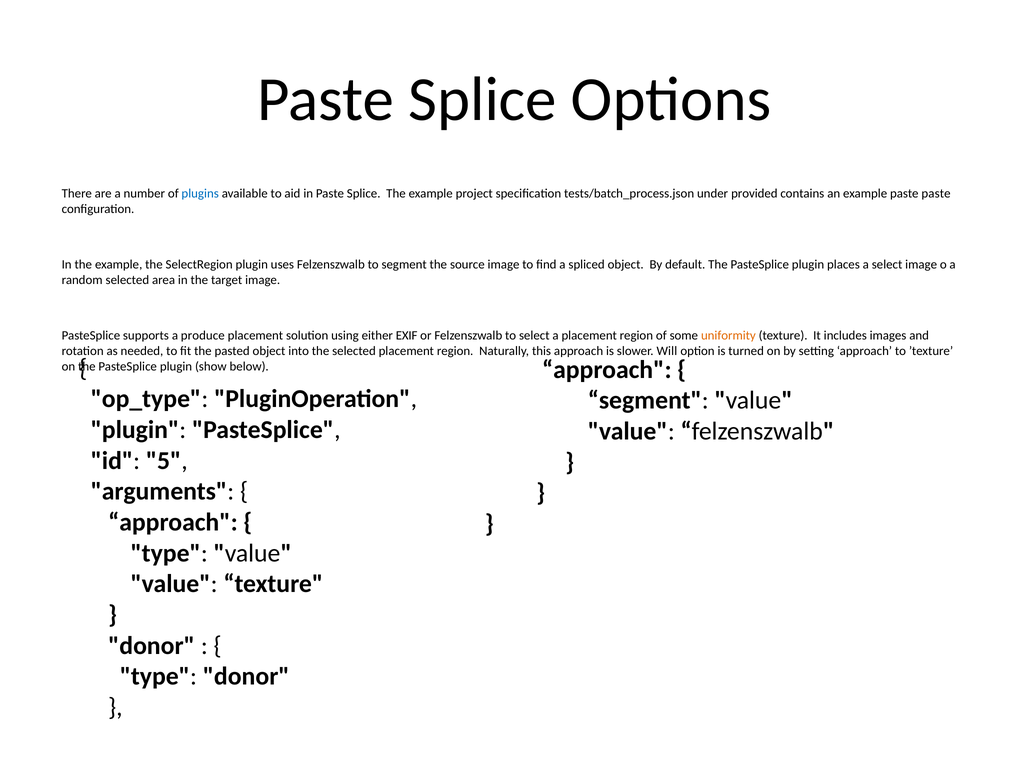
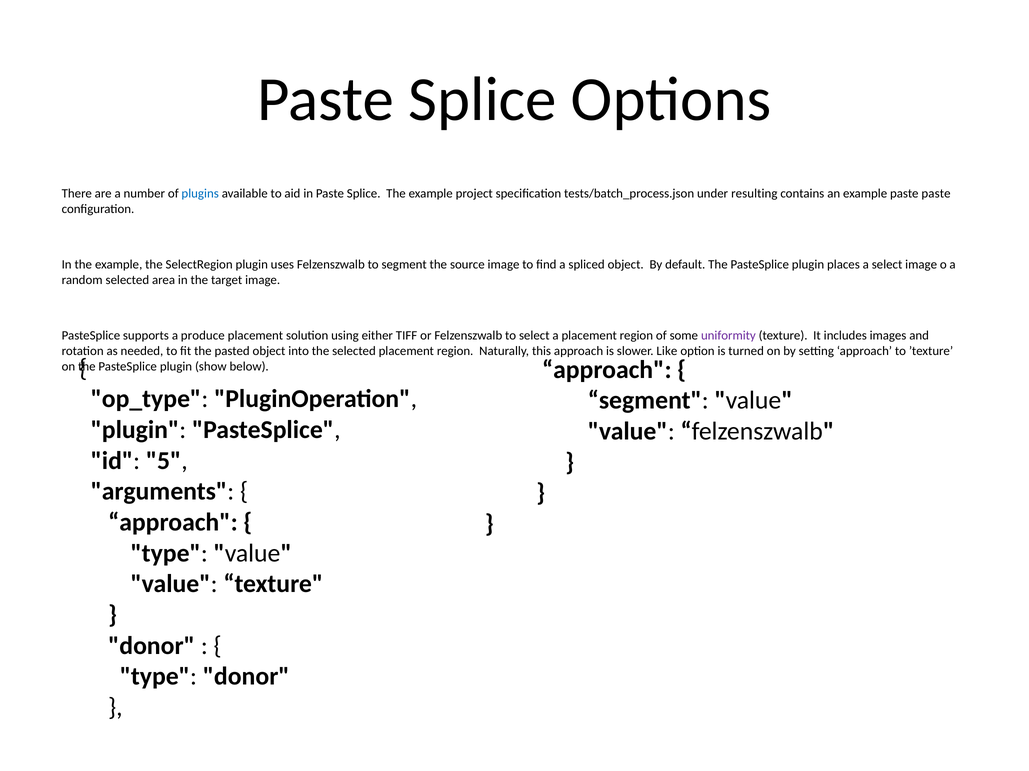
provided: provided -> resulting (754, 194)
EXIF: EXIF -> TIFF (407, 336)
uniformity colour: orange -> purple (728, 336)
Will: Will -> Like (667, 351)
